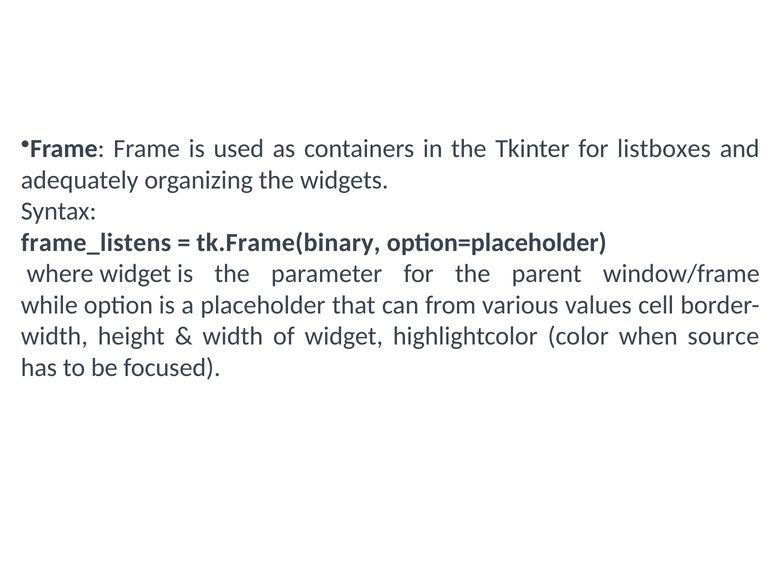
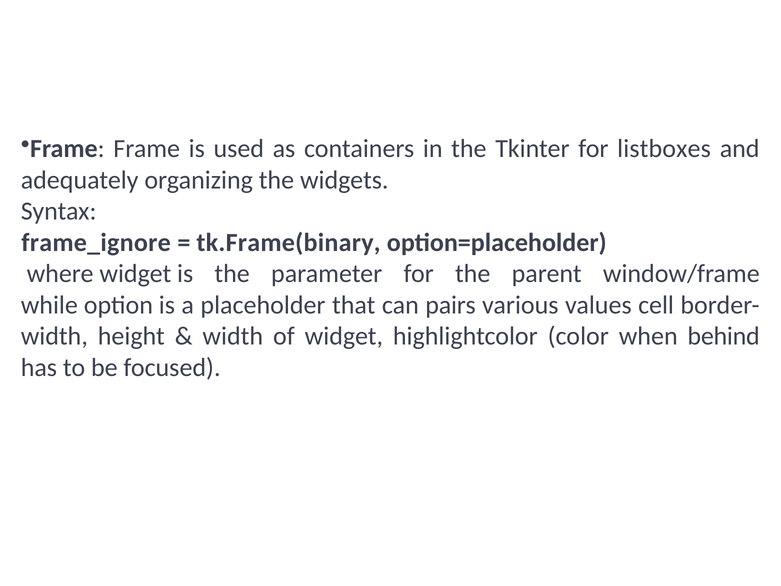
frame_listens: frame_listens -> frame_ignore (96, 242)
from: from -> pairs (451, 305)
source: source -> behind (724, 336)
